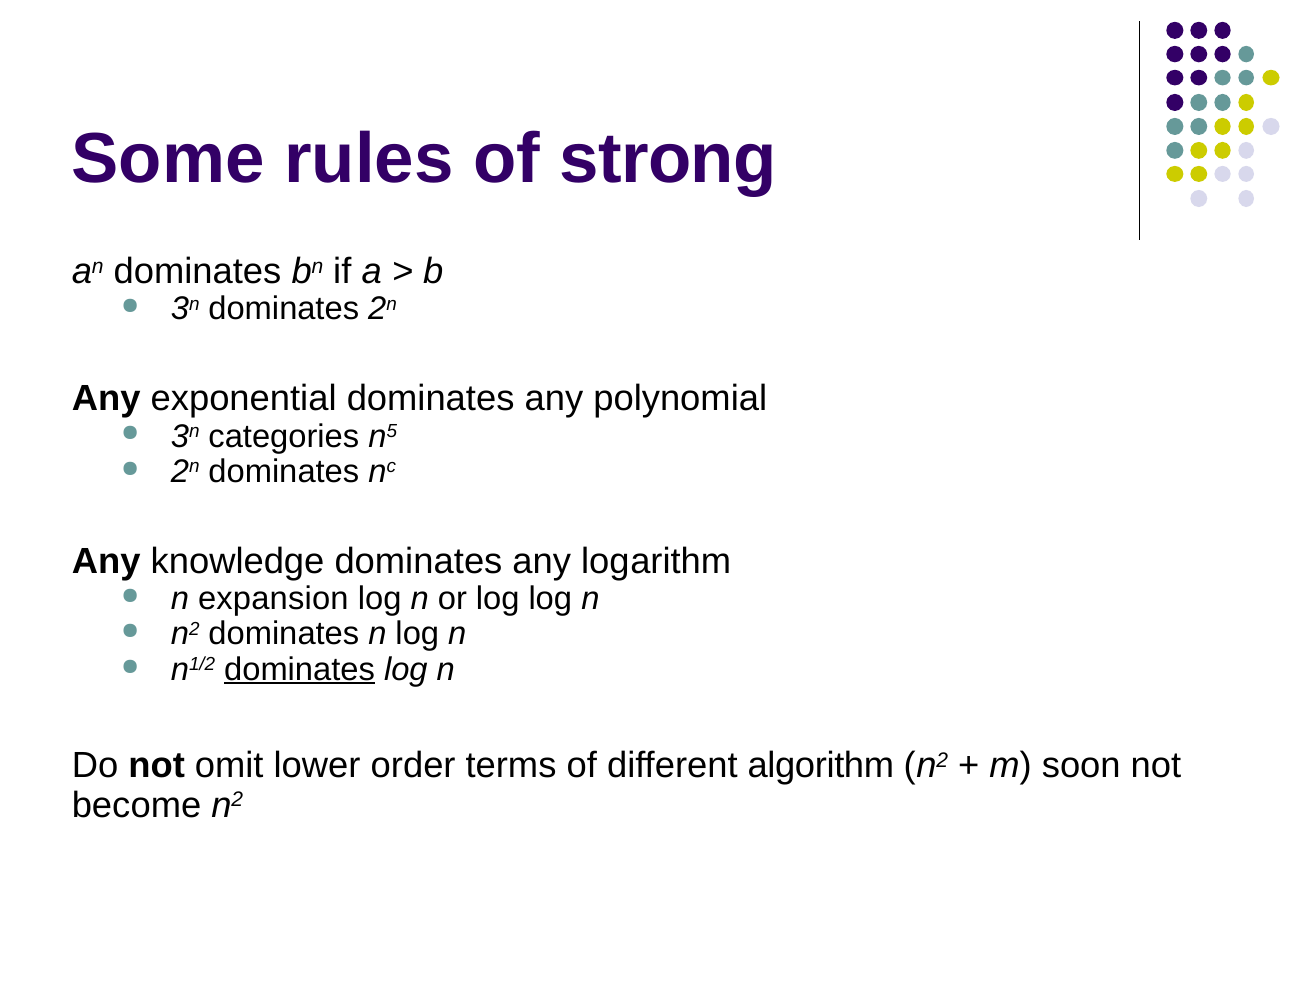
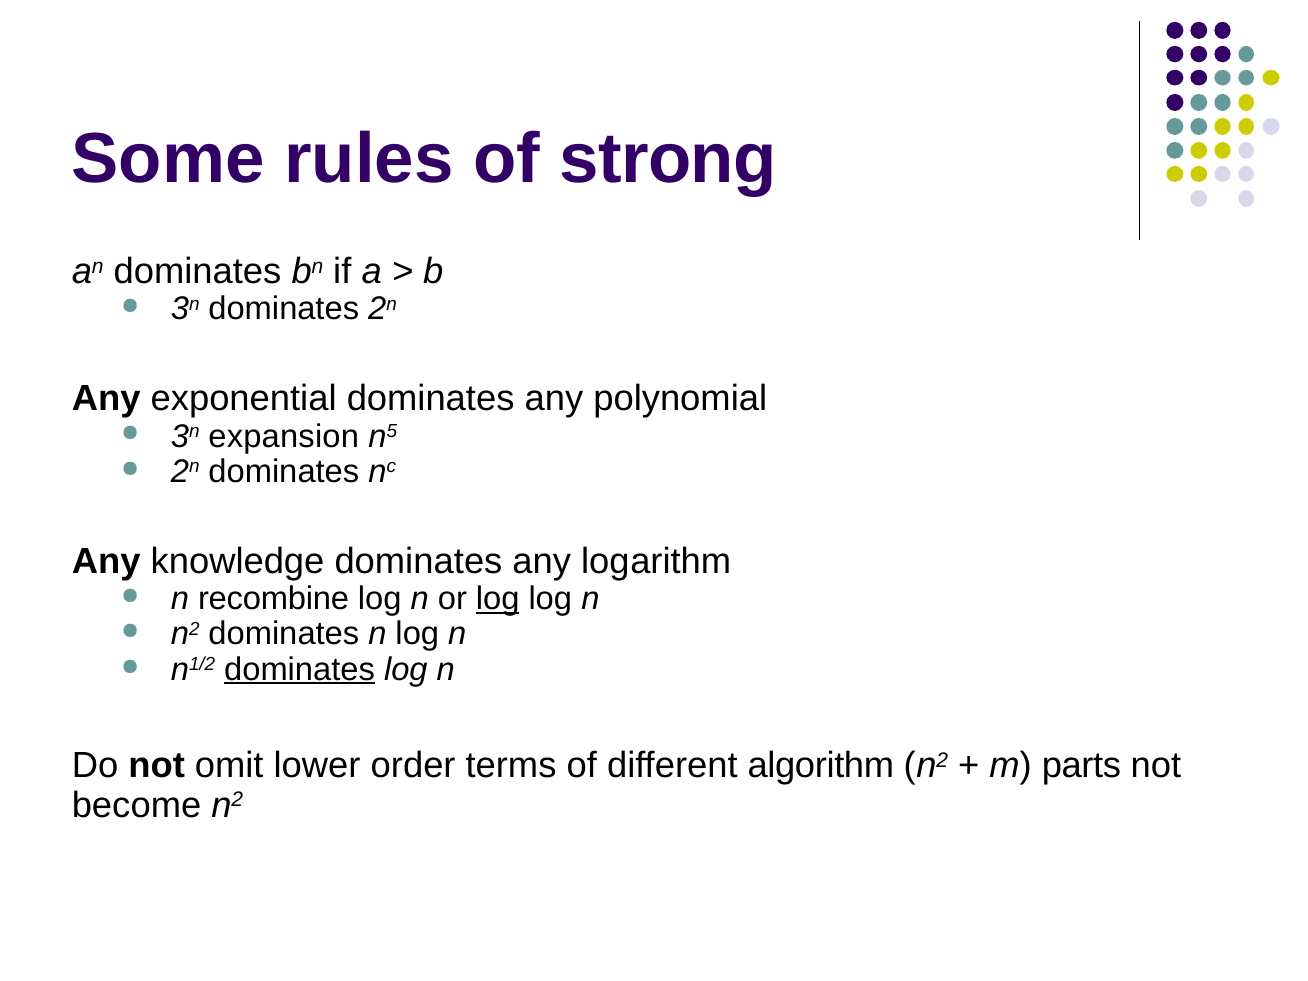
categories: categories -> expansion (284, 436)
expansion: expansion -> recombine (273, 599)
log underline: none -> present (498, 599)
soon: soon -> parts (1081, 766)
